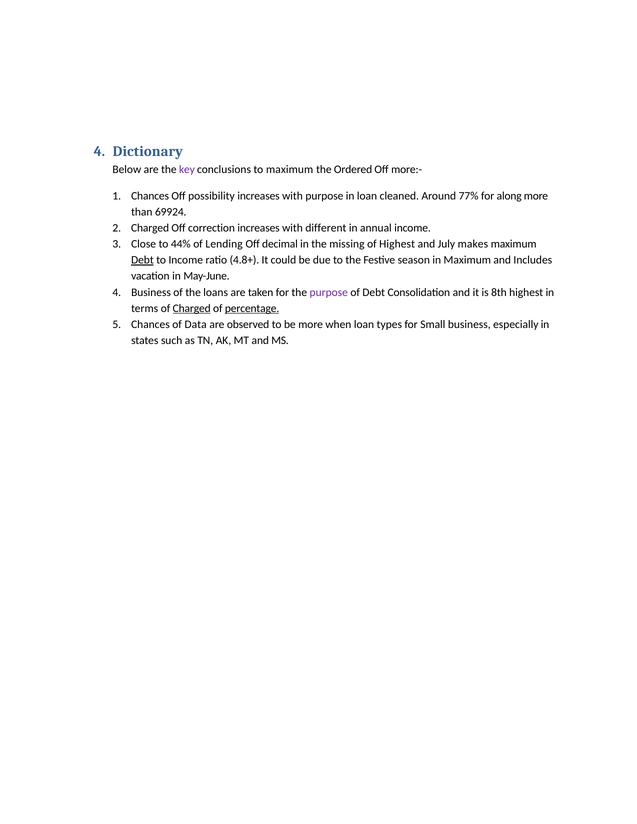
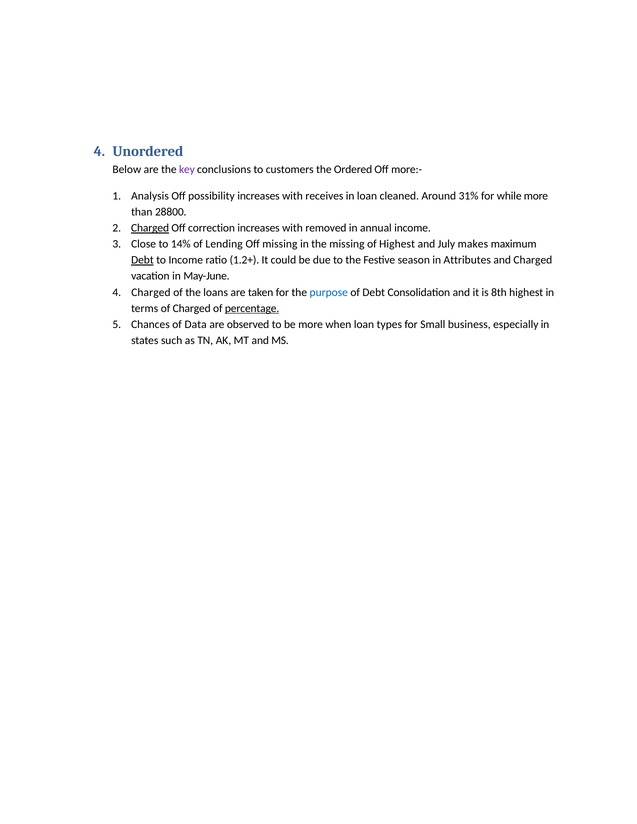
Dictionary: Dictionary -> Unordered (148, 152)
to maximum: maximum -> customers (290, 169)
Chances: Chances -> Analysis (150, 196)
with purpose: purpose -> receives (324, 196)
77%: 77% -> 31% (469, 196)
along: along -> while (509, 196)
69924: 69924 -> 28800 (171, 212)
Charged underline: none -> present (150, 228)
different: different -> removed (326, 228)
44%: 44% -> 14% (181, 244)
Off decimal: decimal -> missing (280, 244)
4.8+: 4.8+ -> 1.2+ (244, 260)
in Maximum: Maximum -> Attributes (467, 260)
and Includes: Includes -> Charged (533, 260)
Business: Business -> Charged (151, 292)
purpose colour: purple -> blue (329, 292)
Charged underline: present -> none (192, 308)
